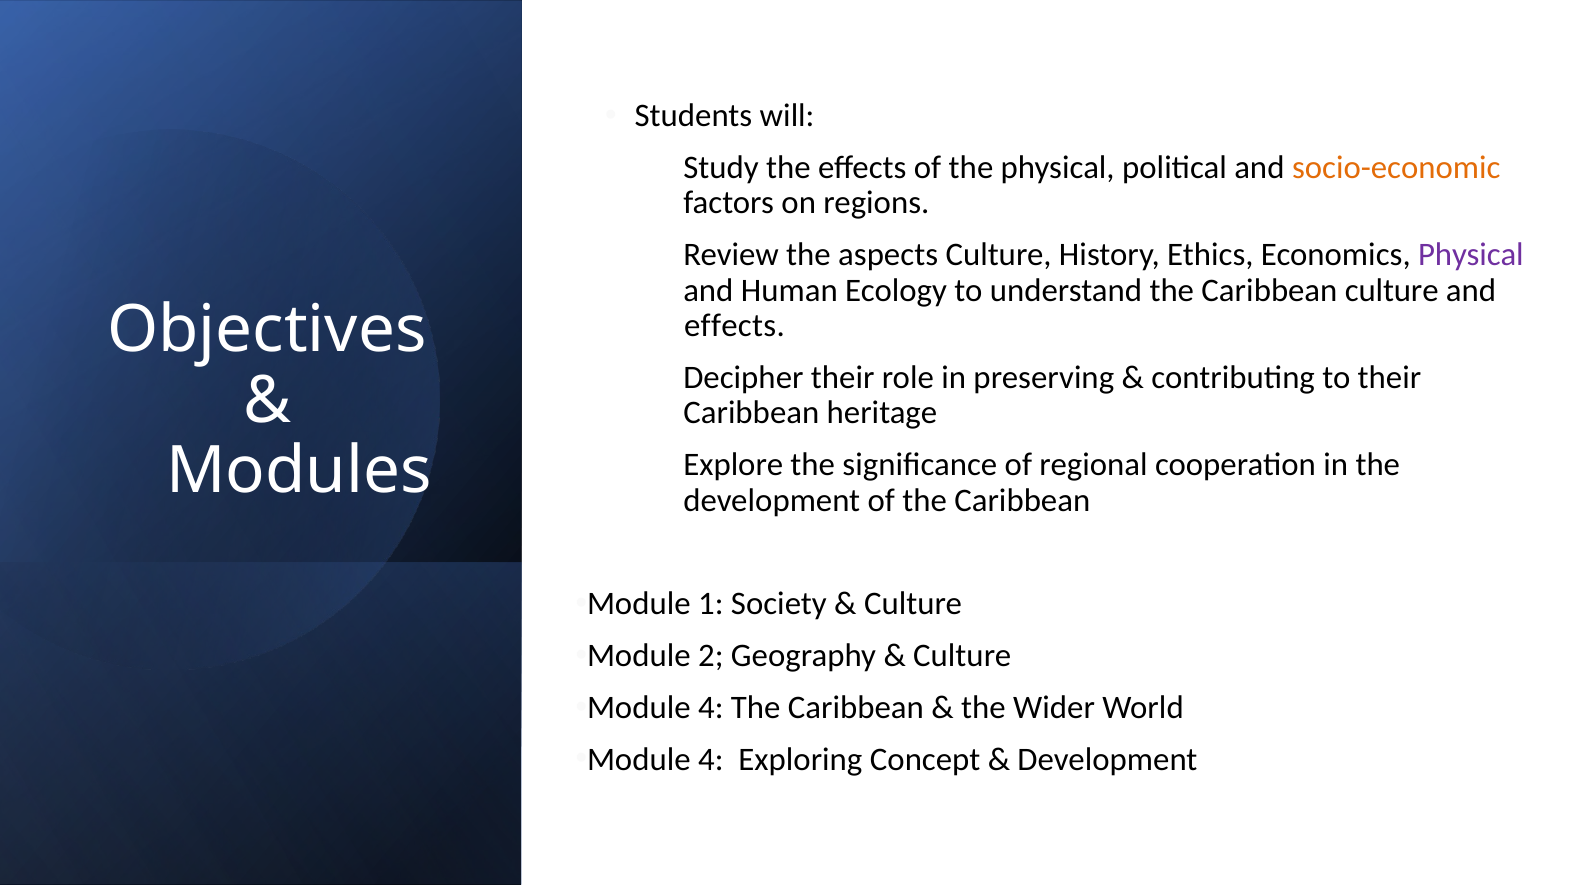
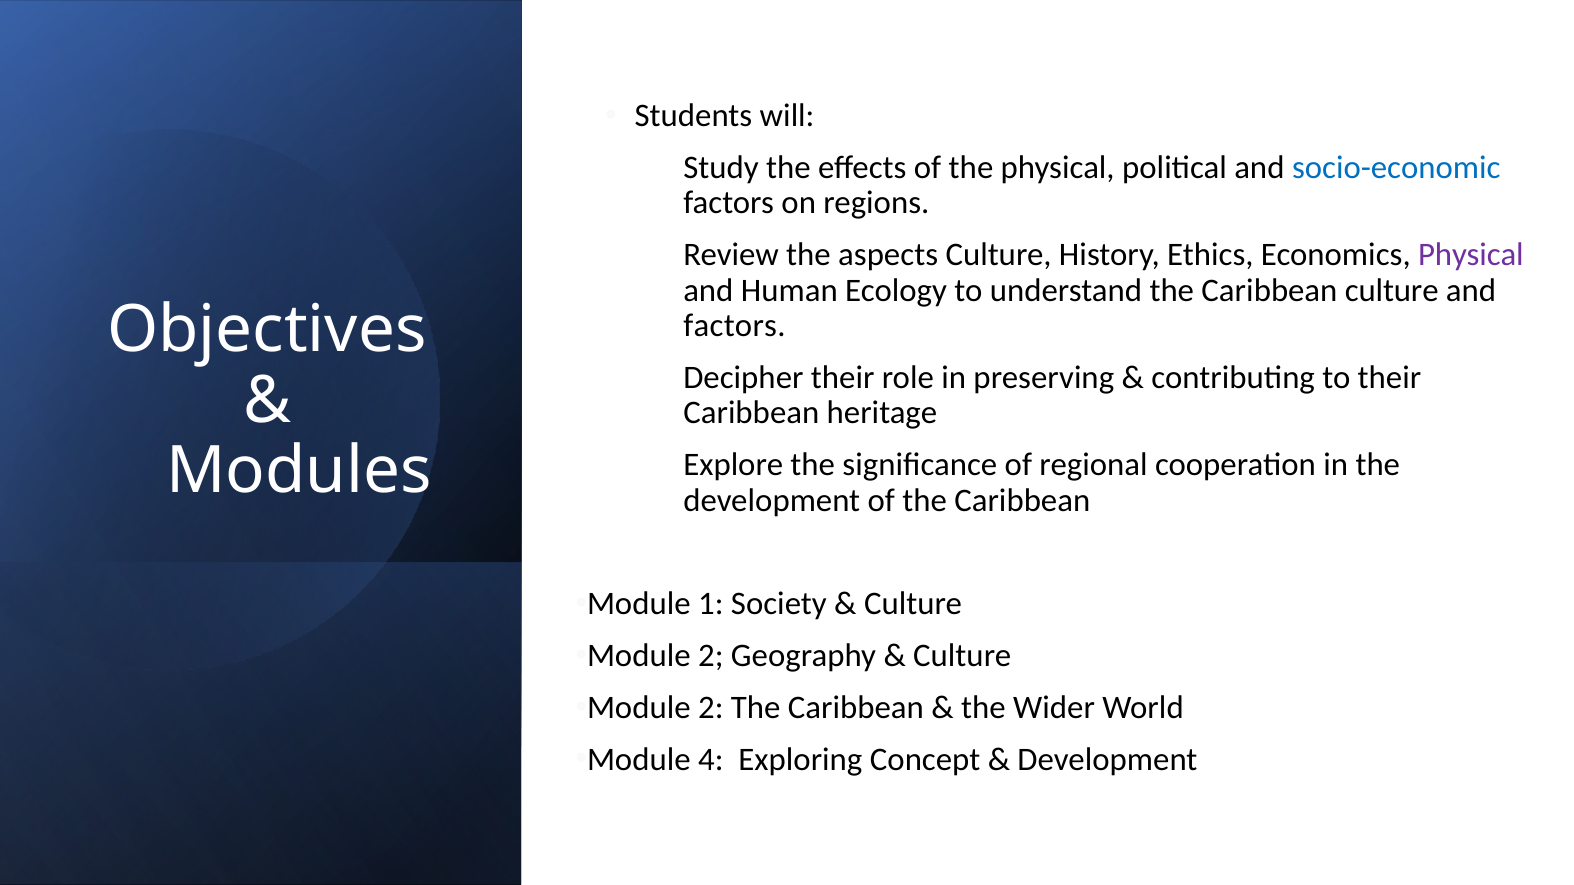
socio-economic colour: orange -> blue (1396, 168)
effects: effects -> factors (734, 326)
4: 4 -> 2 (711, 708)
